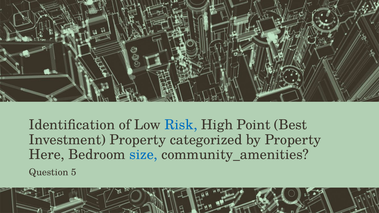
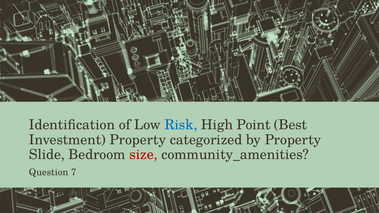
Here: Here -> Slide (47, 155)
size colour: blue -> red (143, 155)
5: 5 -> 7 (74, 172)
